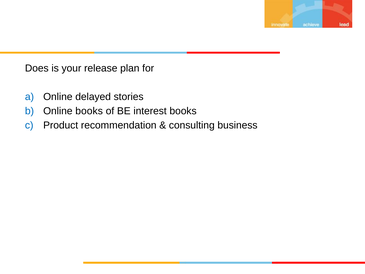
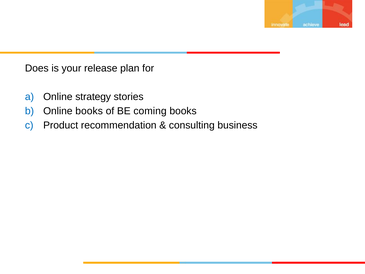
delayed: delayed -> strategy (93, 97)
interest: interest -> coming (150, 111)
